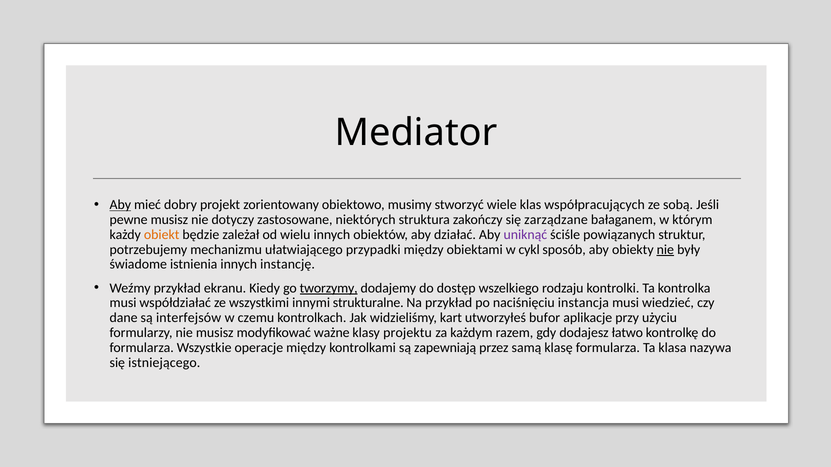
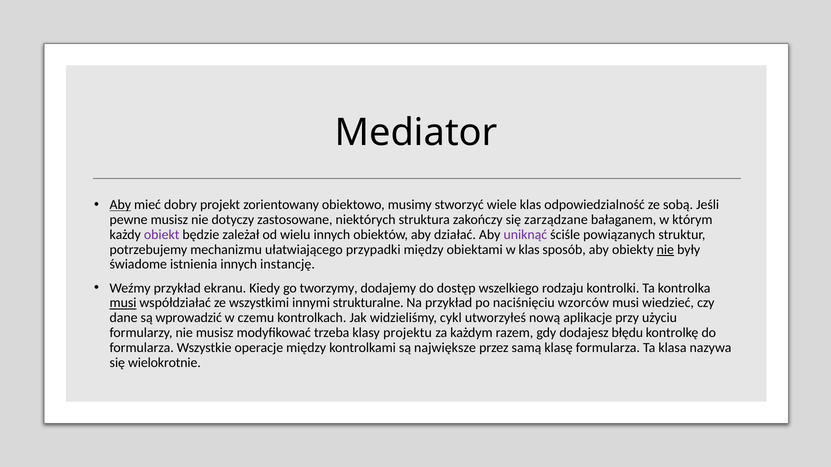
współpracujących: współpracujących -> odpowiedzialność (595, 205)
obiekt colour: orange -> purple (162, 235)
w cykl: cykl -> klas (529, 250)
tworzymy underline: present -> none (329, 288)
musi underline: none -> present (123, 303)
instancja: instancja -> wzorców (583, 303)
interfejsów: interfejsów -> wprowadzić (189, 318)
kart: kart -> cykl (451, 318)
bufor: bufor -> nową (545, 318)
ważne: ważne -> trzeba (332, 333)
łatwo: łatwo -> błędu (627, 333)
zapewniają: zapewniają -> największe (445, 348)
istniejącego: istniejącego -> wielokrotnie (164, 363)
